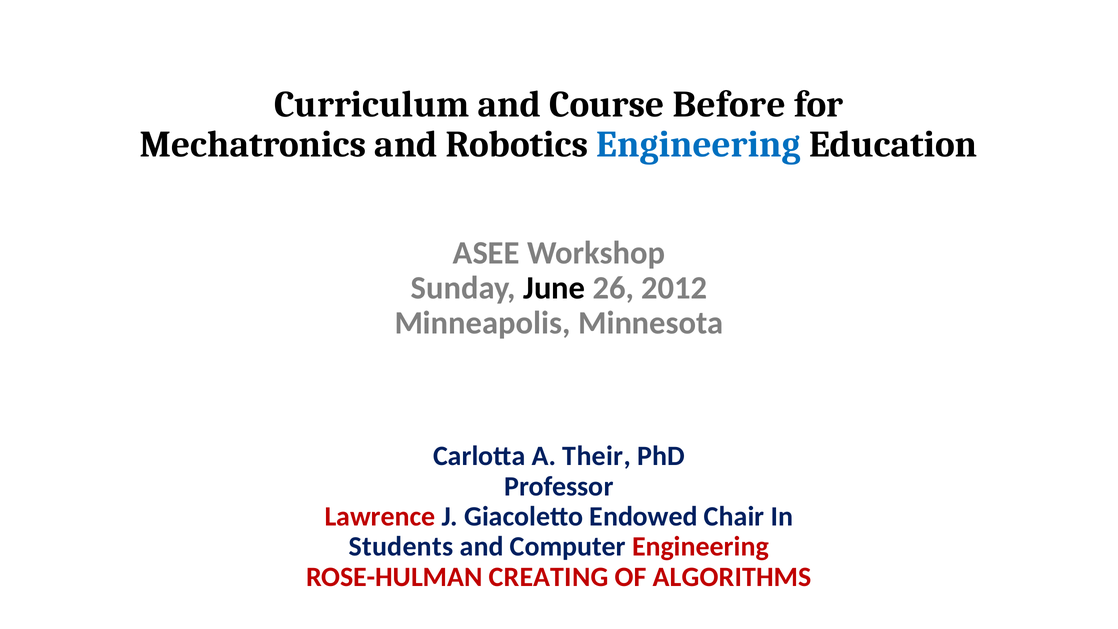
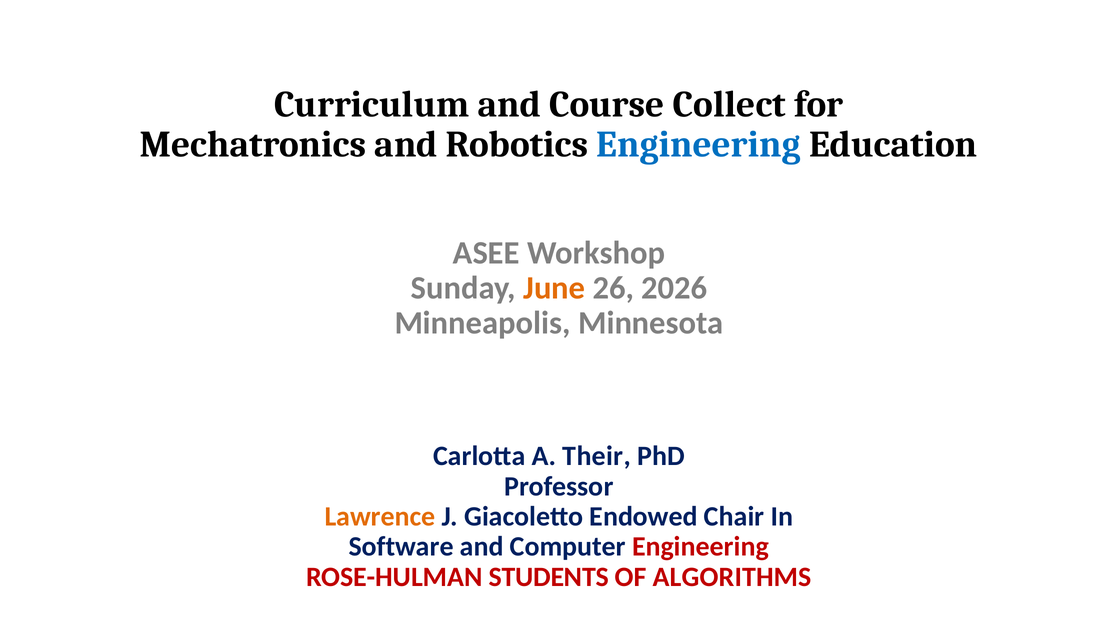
Before: Before -> Collect (729, 104)
June colour: black -> orange (554, 288)
2012: 2012 -> 2026 (674, 288)
Lawrence colour: red -> orange (380, 516)
Students: Students -> Software (401, 547)
CREATING: CREATING -> STUDENTS (549, 577)
